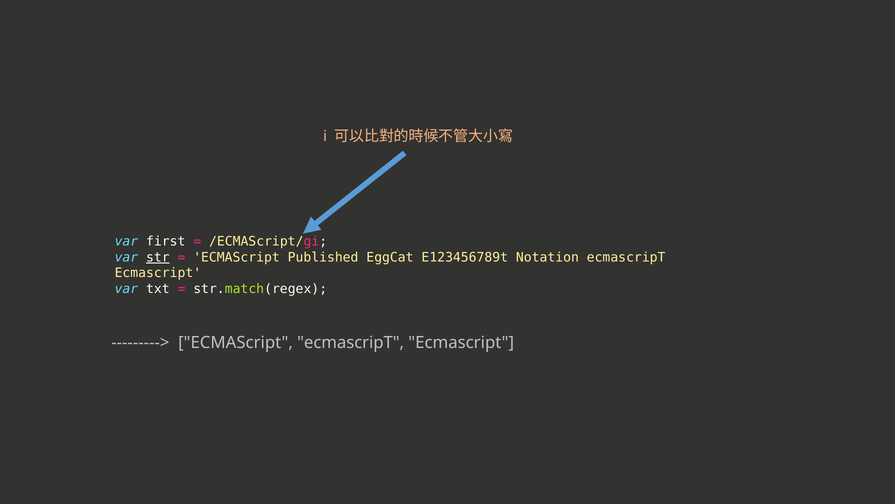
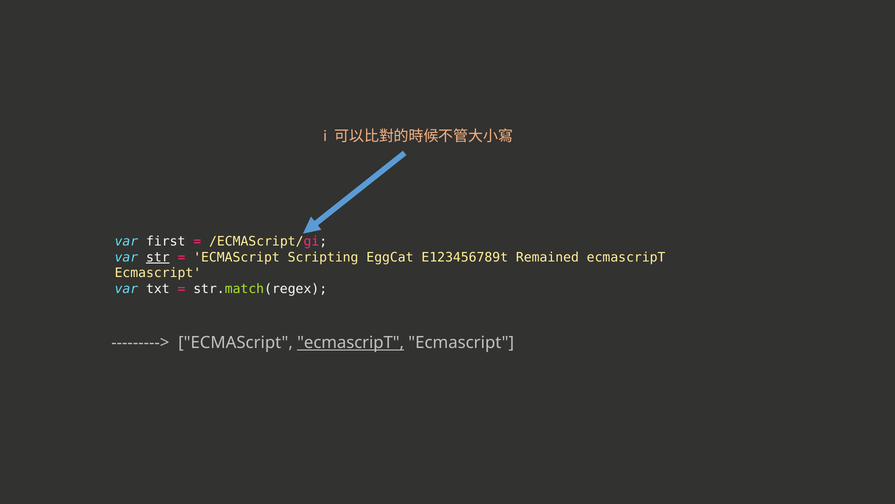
Published: Published -> Scripting (323, 257)
Notation: Notation -> Remained (547, 257)
ecmascripT underline: none -> present (351, 342)
